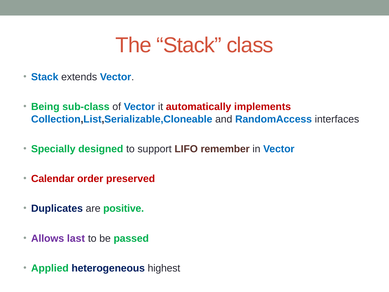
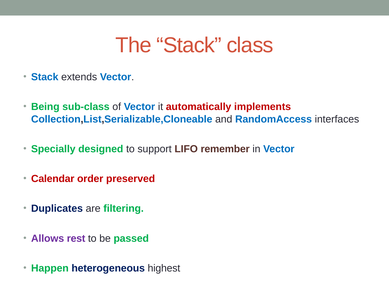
positive: positive -> filtering (124, 208)
last: last -> rest (76, 238)
Applied: Applied -> Happen (50, 268)
